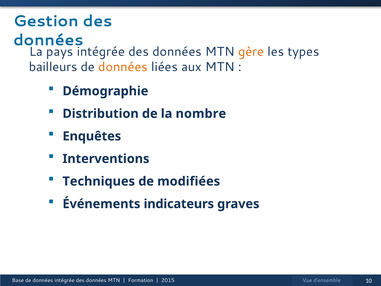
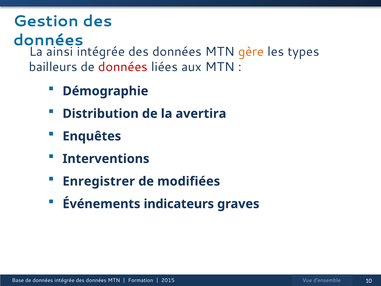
pays: pays -> ainsi (60, 52)
données colour: orange -> red (123, 67)
nombre: nombre -> avertira (201, 114)
Techniques: Techniques -> Enregistrer (99, 181)
